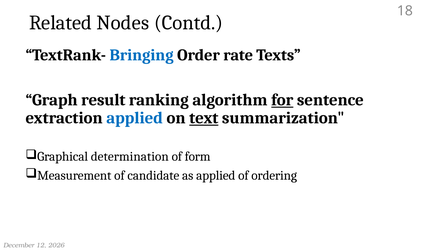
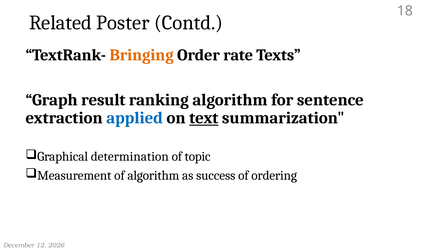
Nodes: Nodes -> Poster (123, 23)
Bringing colour: blue -> orange (142, 55)
for underline: present -> none (282, 100)
form: form -> topic (198, 156)
of candidate: candidate -> algorithm (153, 175)
as applied: applied -> success (216, 175)
